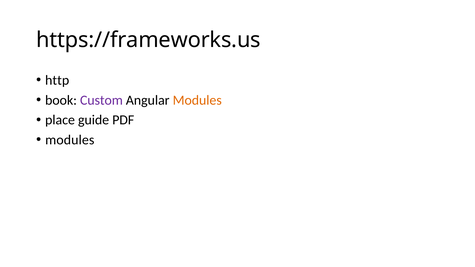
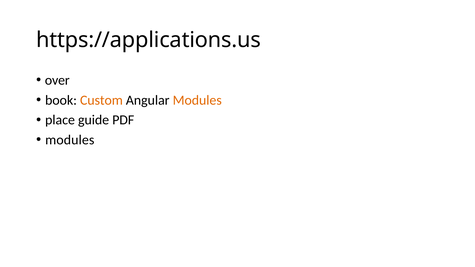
https://frameworks.us: https://frameworks.us -> https://applications.us (148, 40)
http: http -> over (57, 80)
Custom colour: purple -> orange (101, 100)
